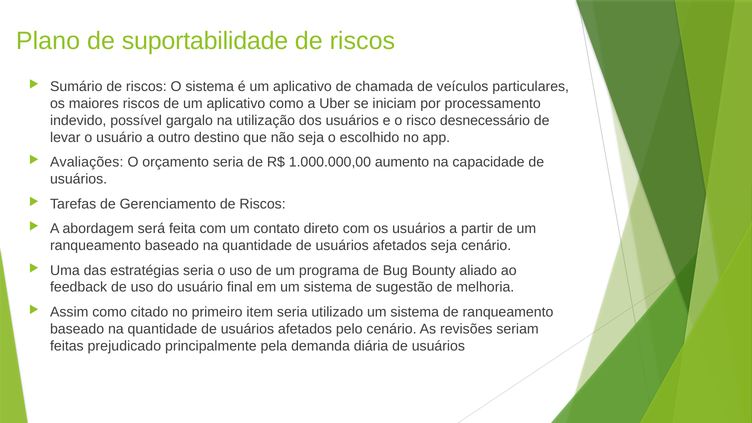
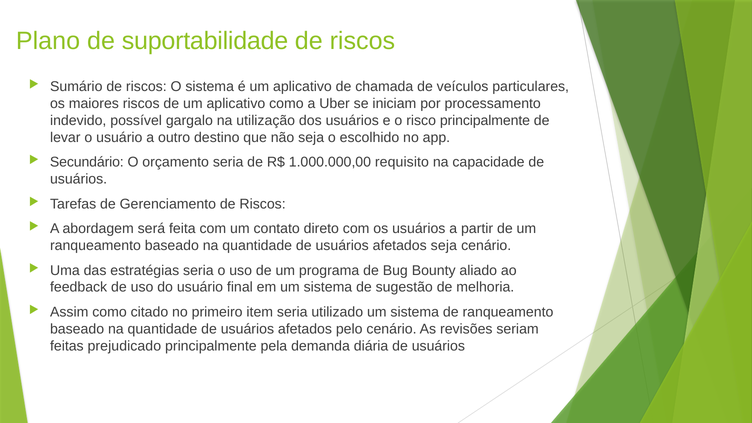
risco desnecessário: desnecessário -> principalmente (485, 121)
Avaliações: Avaliações -> Secundário (87, 162)
aumento: aumento -> requisito (402, 162)
